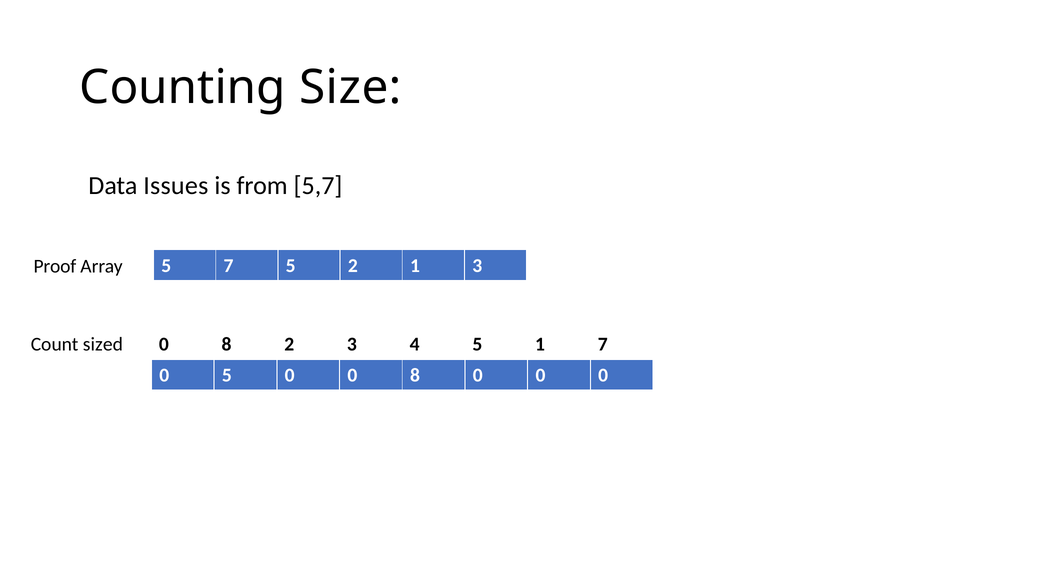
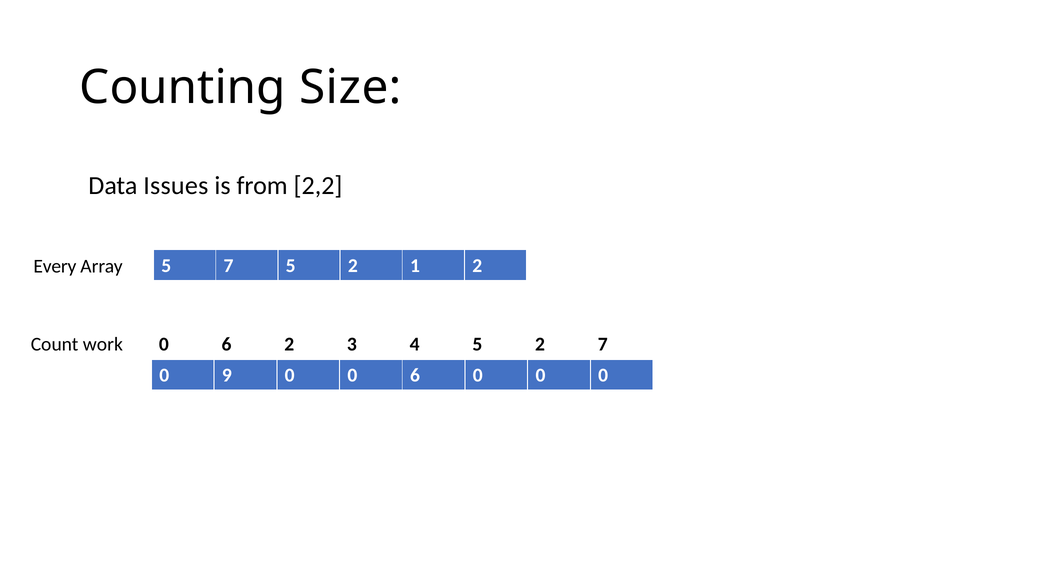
5,7: 5,7 -> 2,2 (318, 186)
1 3: 3 -> 2 (477, 266)
Proof: Proof -> Every (55, 266)
8: 8 -> 6 (227, 344)
4 5 1: 1 -> 2 (540, 344)
sized: sized -> work (103, 344)
0 5: 5 -> 9 (227, 375)
0 0 8: 8 -> 6 (415, 375)
